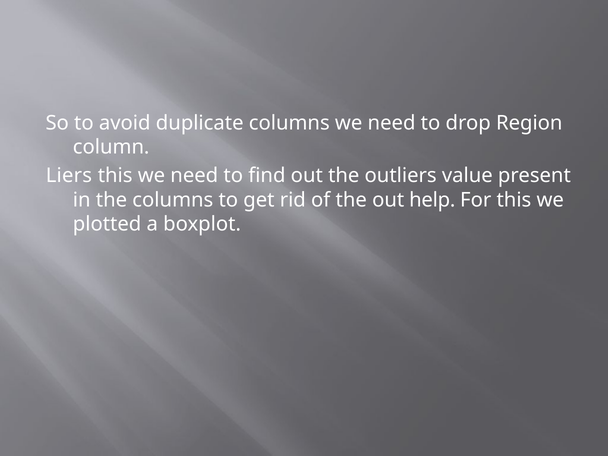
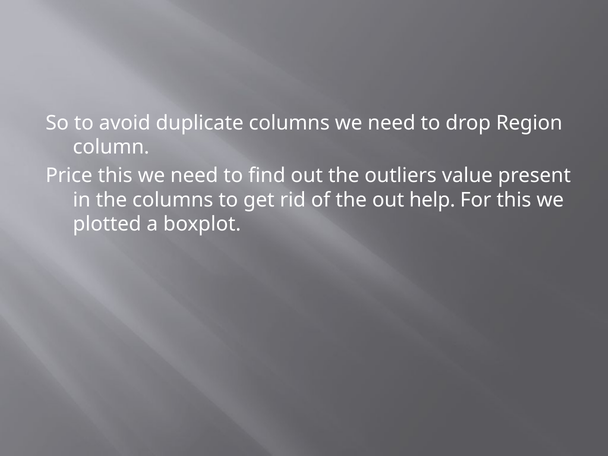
Liers: Liers -> Price (69, 176)
